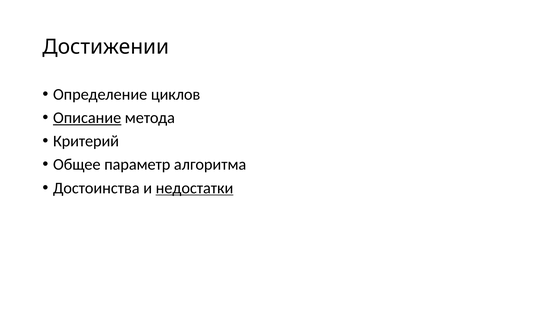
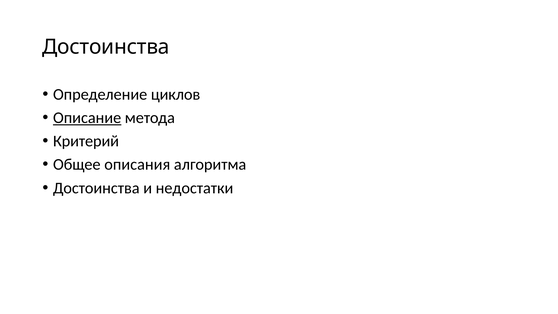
Достижении: Достижении -> Достоинства (106, 47)
параметр: параметр -> описания (137, 165)
недостатки underline: present -> none (195, 188)
